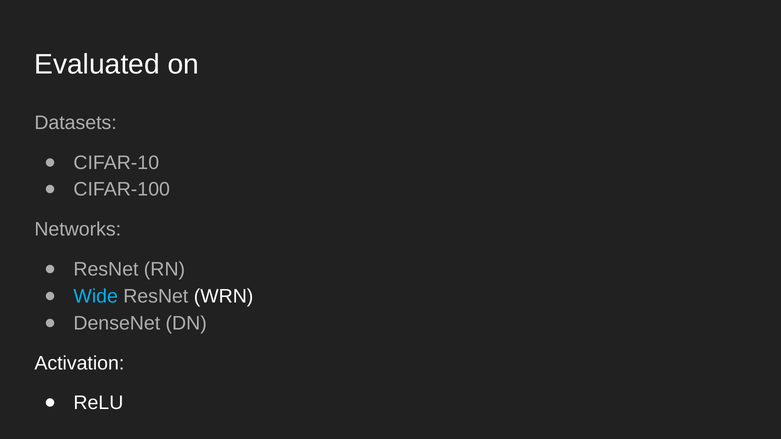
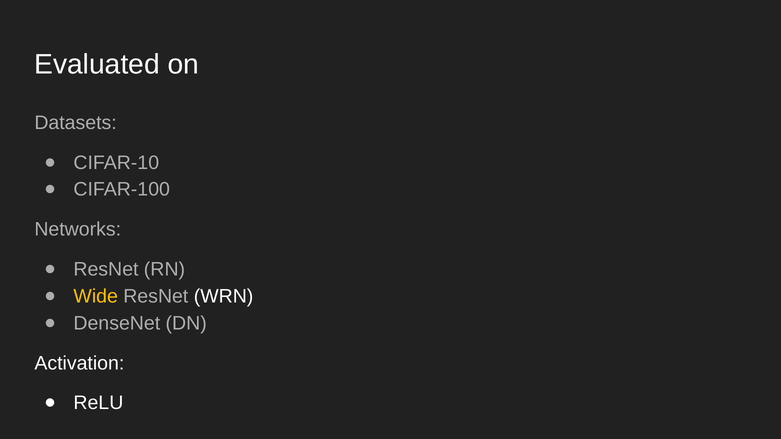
Wide colour: light blue -> yellow (96, 297)
